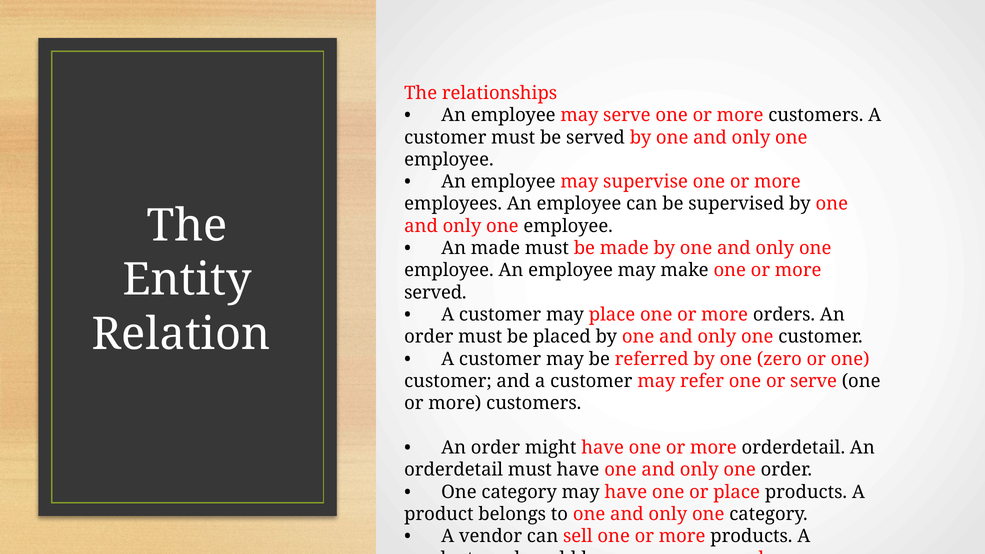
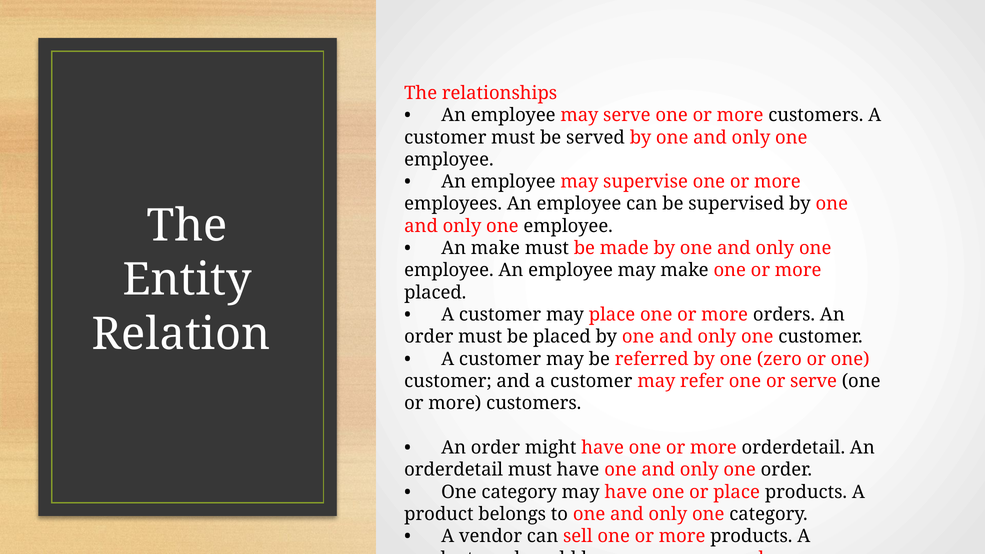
An made: made -> make (495, 248)
served: served -> placed (435, 293)
